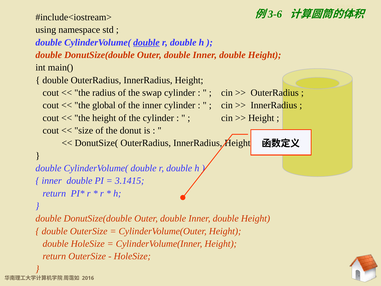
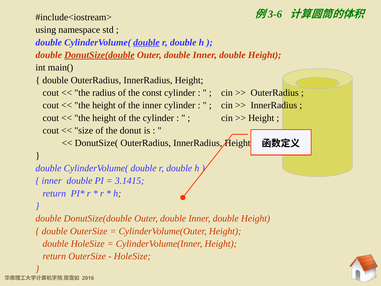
DonutSize(double underline: none -> present (99, 55)
swap: swap -> const (152, 93)
global: global -> height (104, 105)
